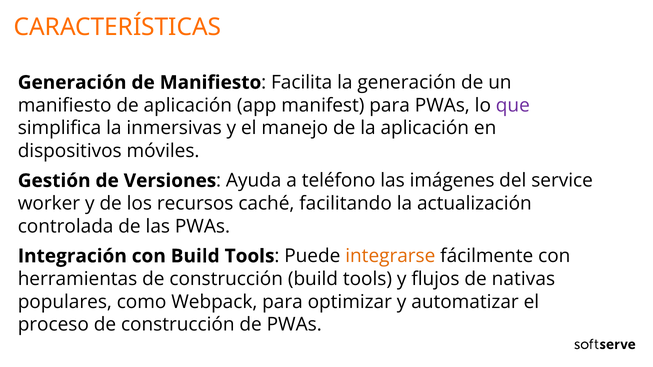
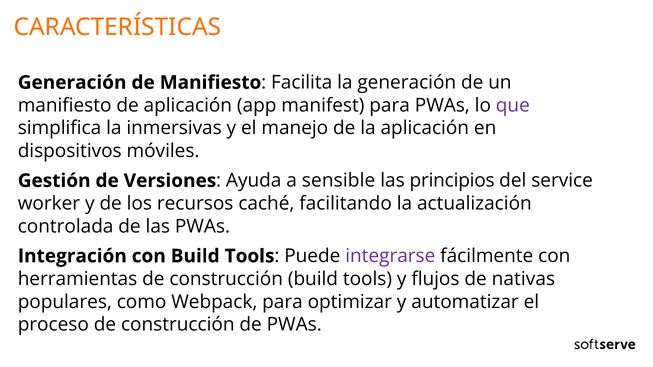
teléfono: teléfono -> sensible (339, 181)
imágenes: imágenes -> principios (452, 181)
integrarse colour: orange -> purple (390, 256)
